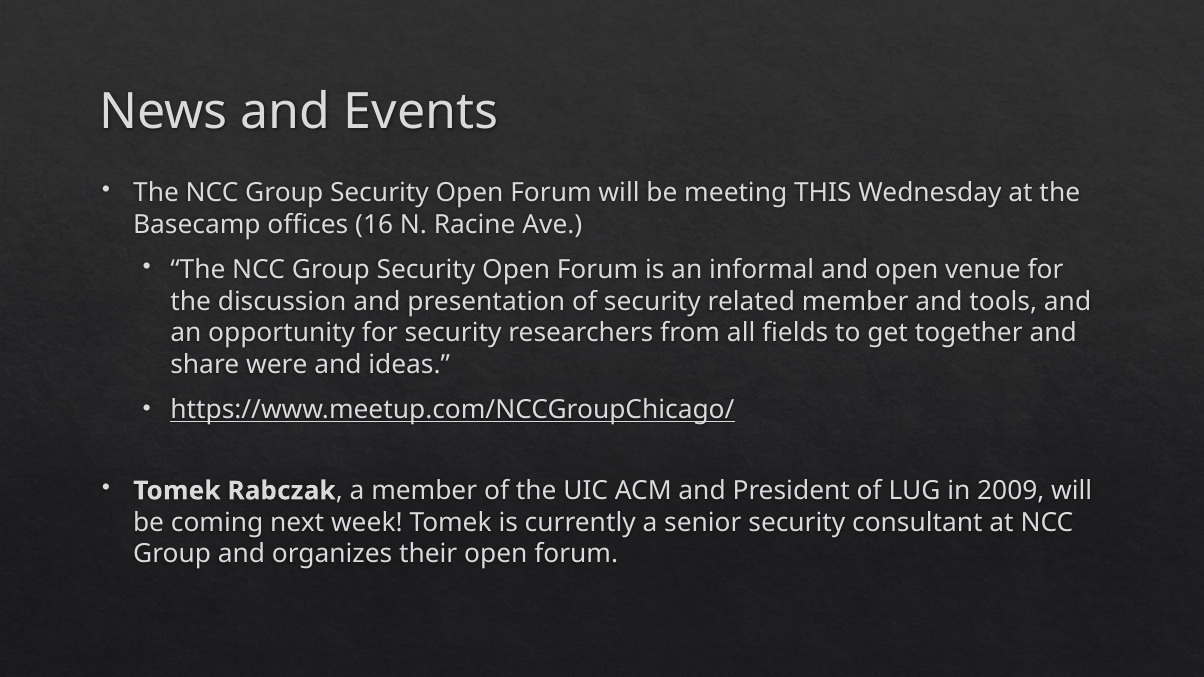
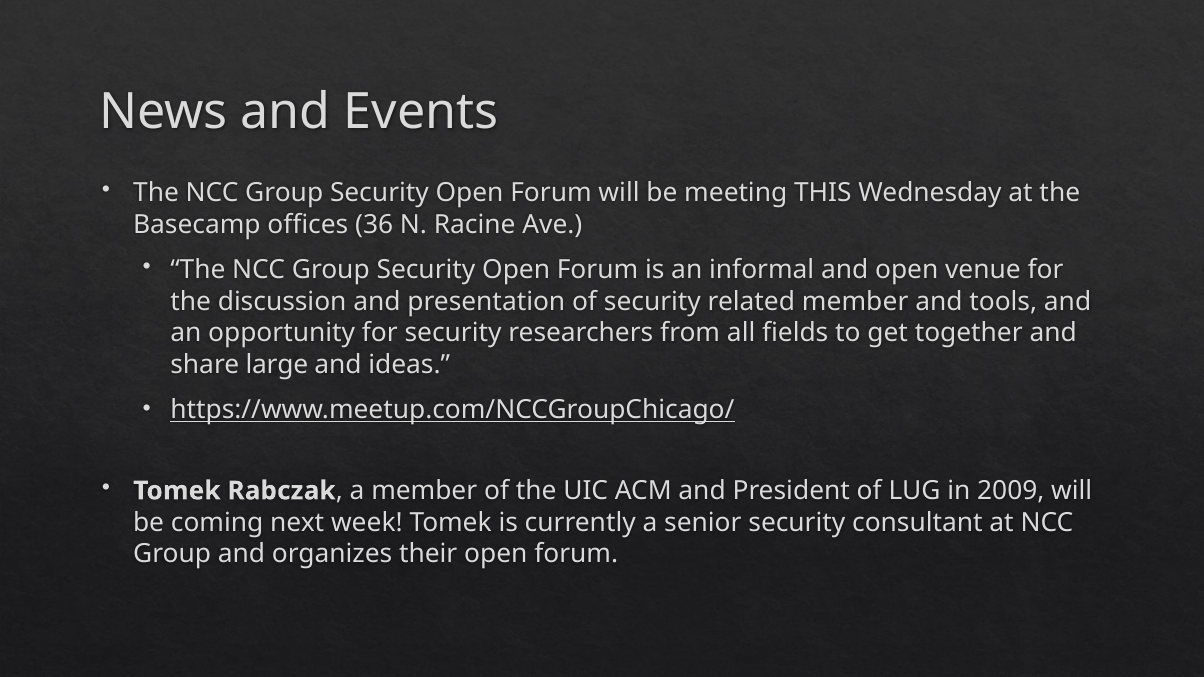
16: 16 -> 36 (374, 225)
were: were -> large (277, 365)
